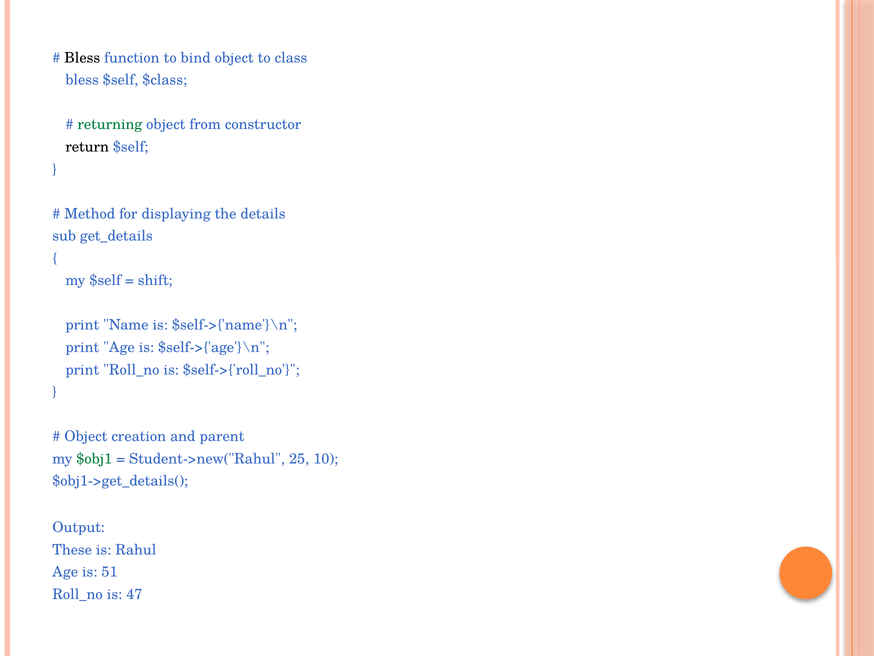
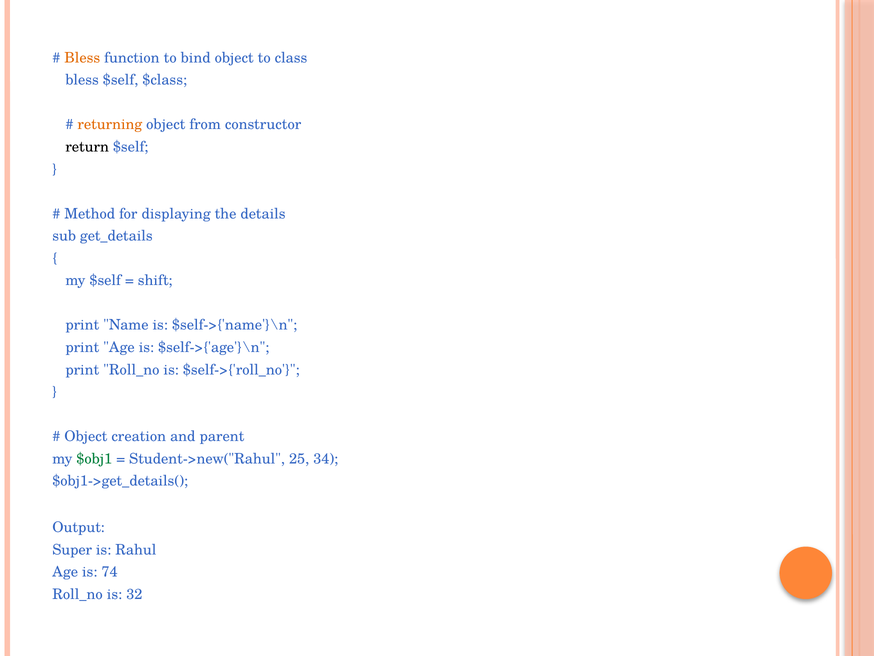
Bless colour: black -> orange (82, 58)
returning colour: green -> orange (110, 125)
10: 10 -> 34 (326, 458)
These: These -> Super (72, 549)
51: 51 -> 74 (110, 572)
47: 47 -> 32 (134, 594)
